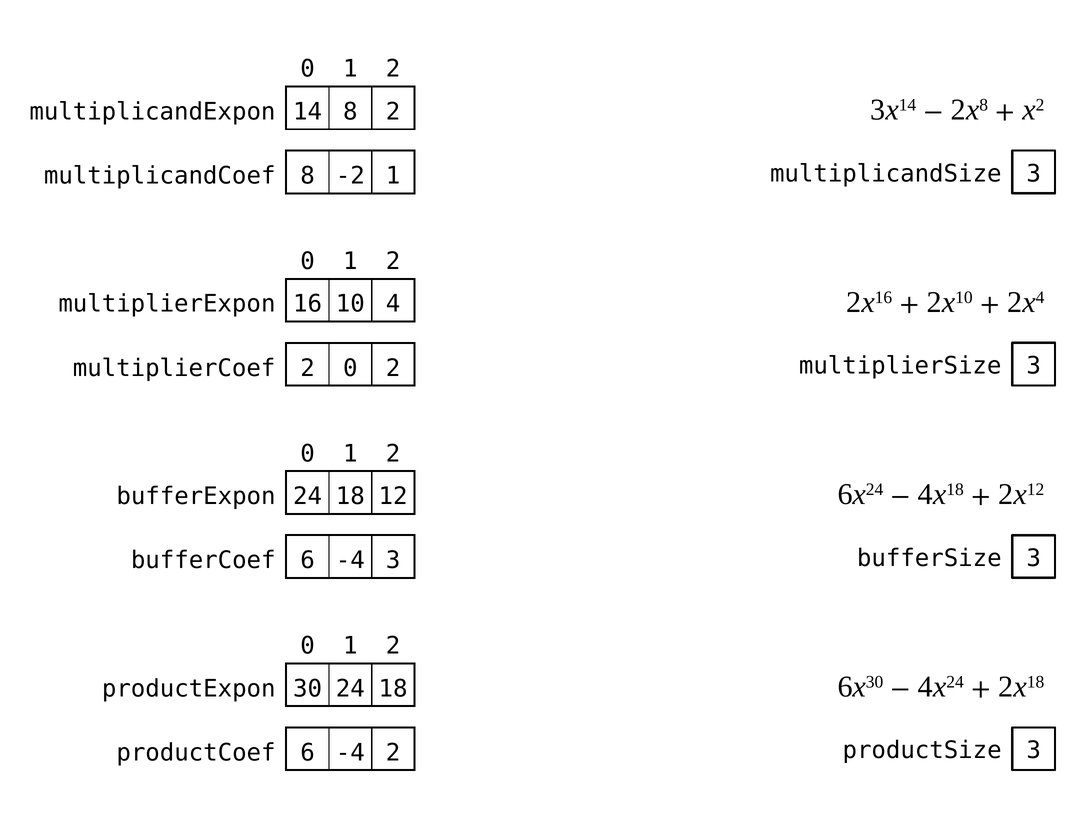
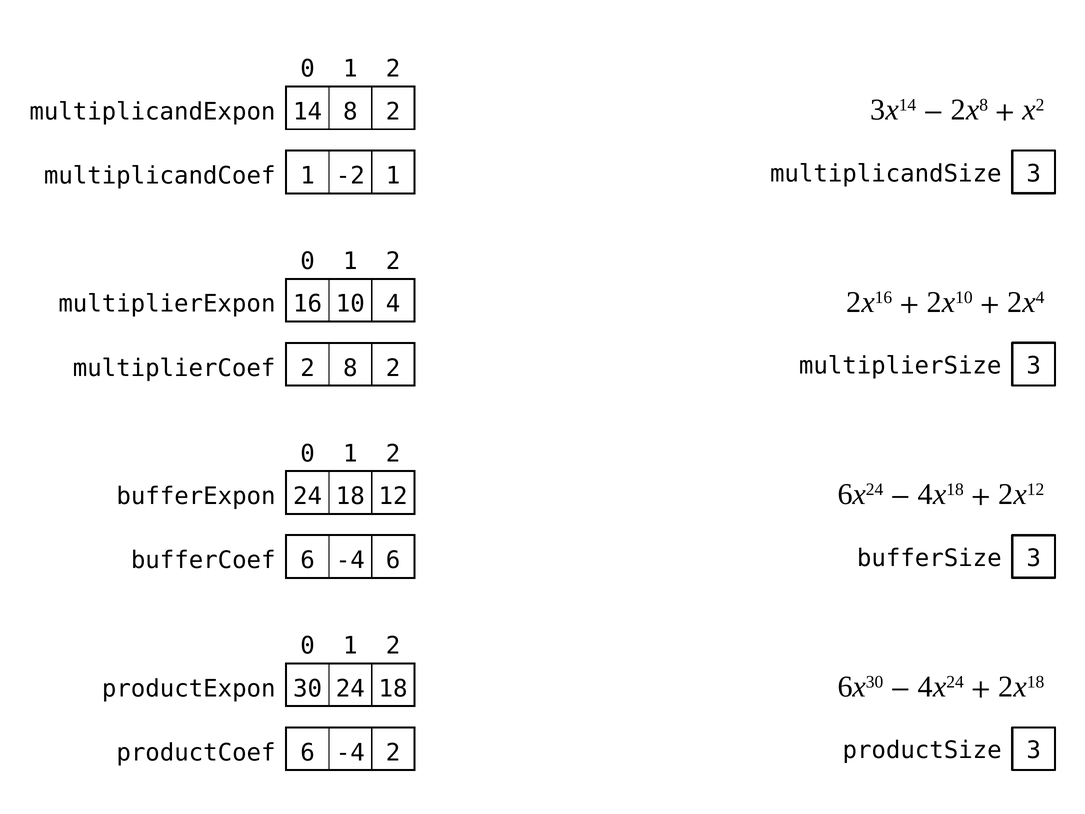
multiplicandCoef 8: 8 -> 1 (308, 176)
multiplierCoef 2 0: 0 -> 8 (350, 368)
-4 3: 3 -> 6 (393, 560)
